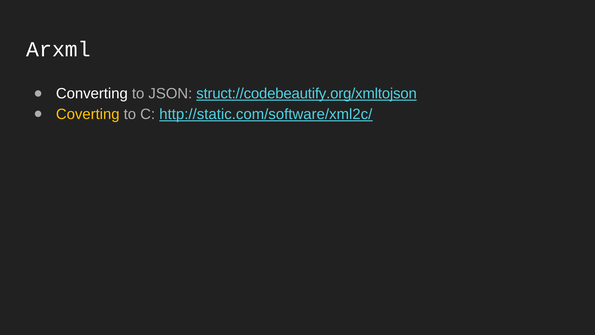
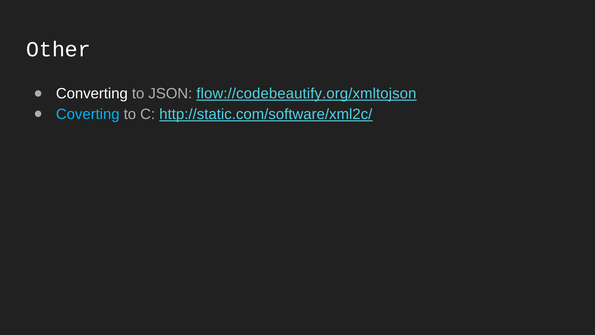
Arxml: Arxml -> Other (58, 49)
struct://codebeautify.org/xmltojson: struct://codebeautify.org/xmltojson -> flow://codebeautify.org/xmltojson (306, 94)
Coverting colour: yellow -> light blue (88, 114)
